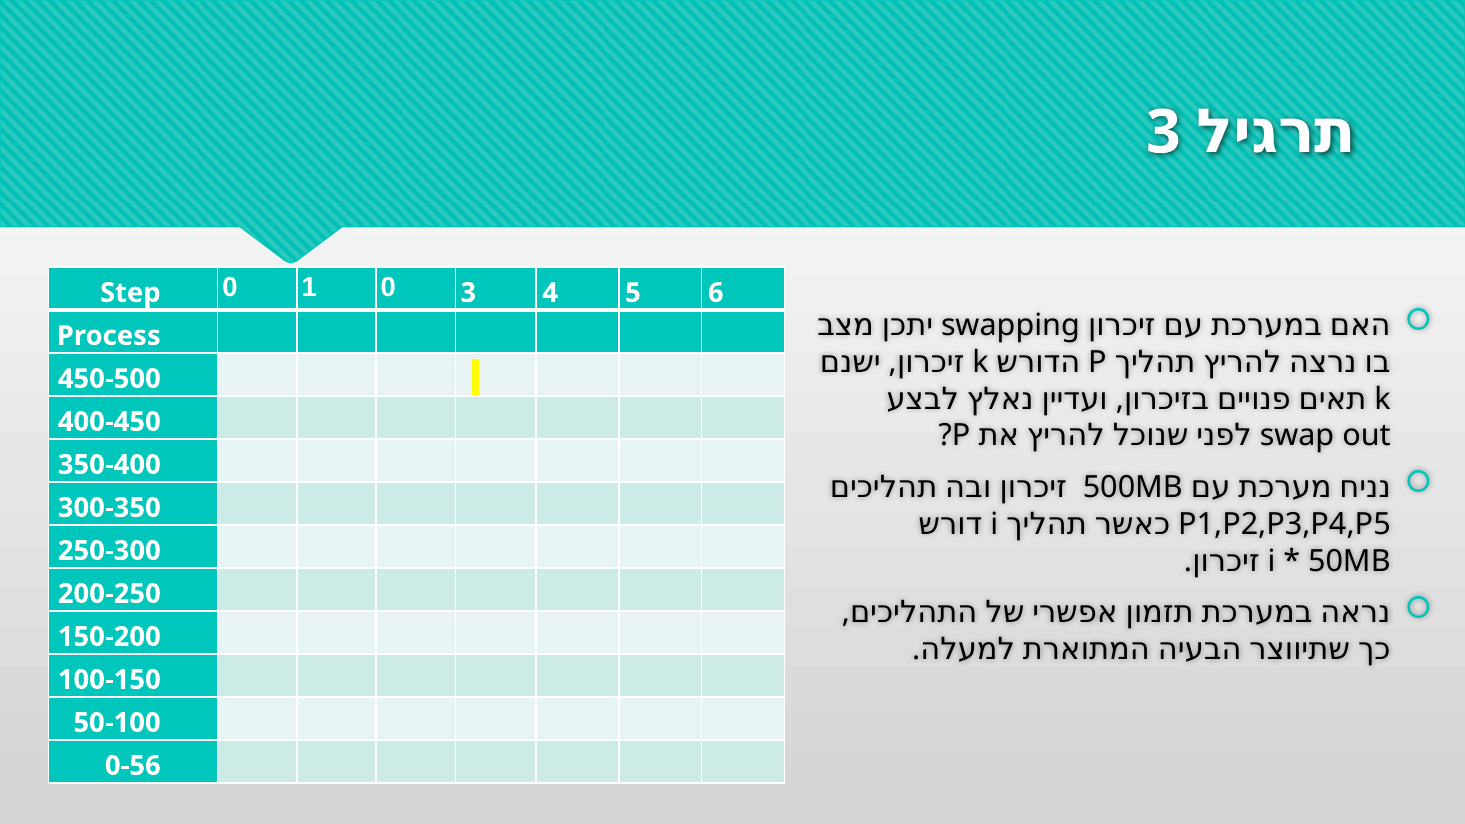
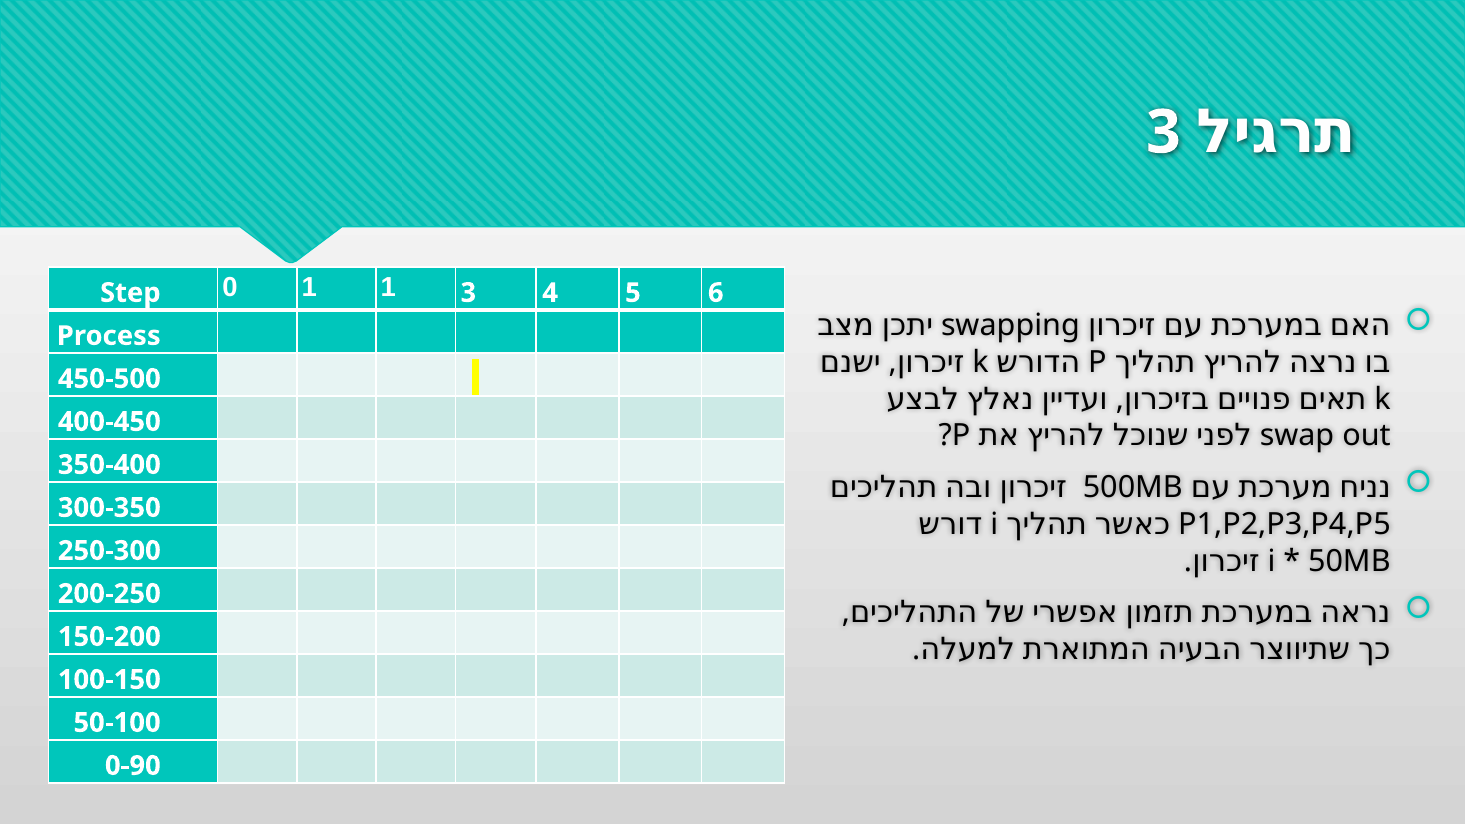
1 0: 0 -> 1 (388, 287)
0-56: 0-56 -> 0-90 (133, 766)
